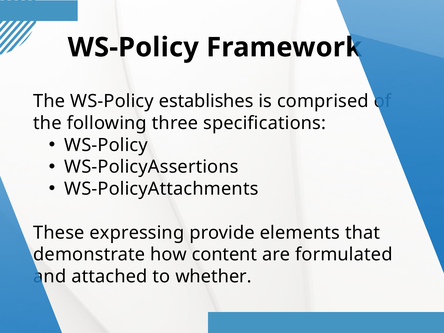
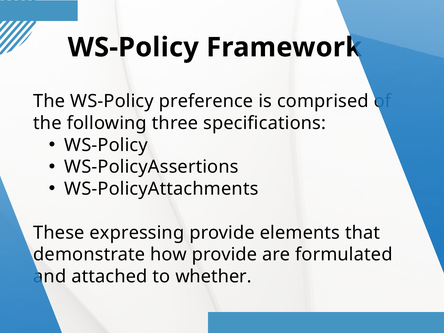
establishes: establishes -> preference (206, 101)
how content: content -> provide (224, 255)
